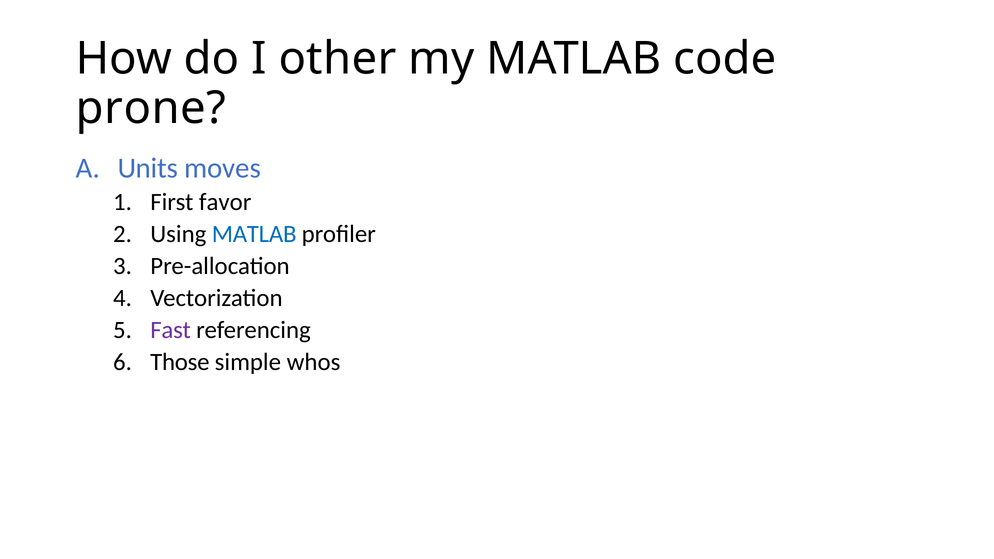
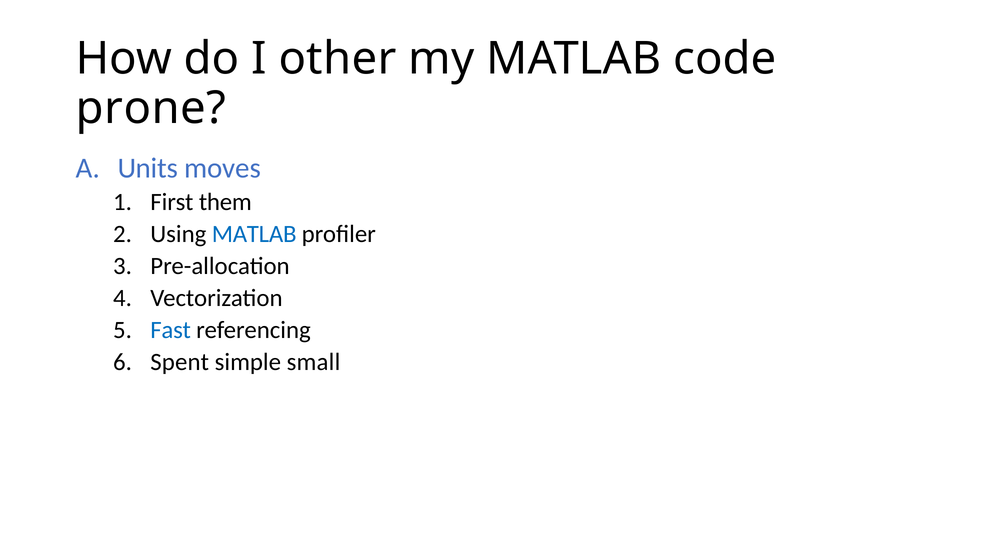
favor: favor -> them (225, 202)
Fast colour: purple -> blue (171, 330)
Those: Those -> Spent (180, 362)
whos: whos -> small (313, 362)
